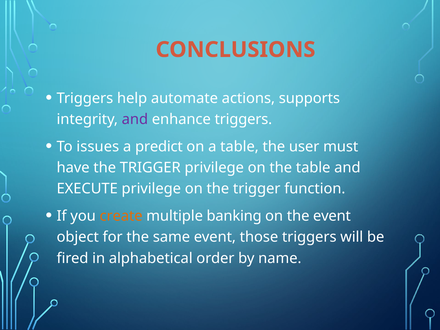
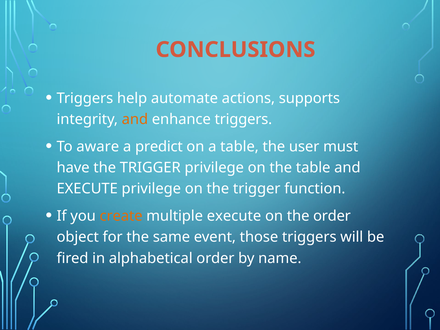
and colour: purple -> orange (135, 119)
issues: issues -> aware (98, 147)
multiple banking: banking -> execute (234, 216)
the event: event -> order (332, 216)
